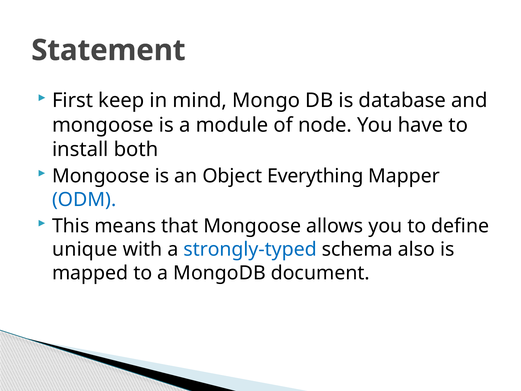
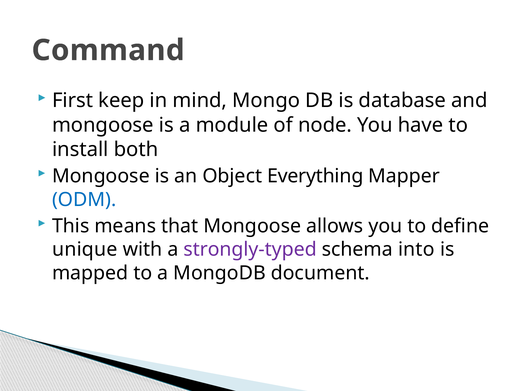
Statement: Statement -> Command (108, 50)
strongly-typed colour: blue -> purple (250, 249)
also: also -> into (416, 249)
